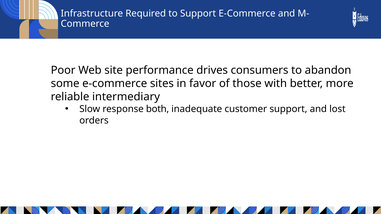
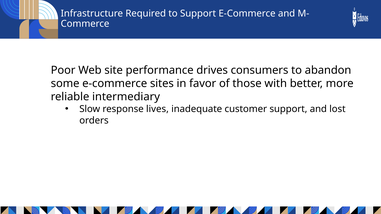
both: both -> lives (157, 109)
